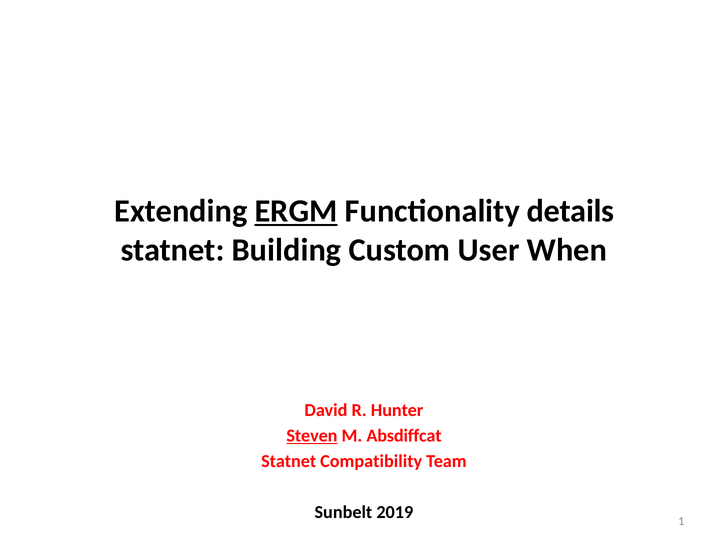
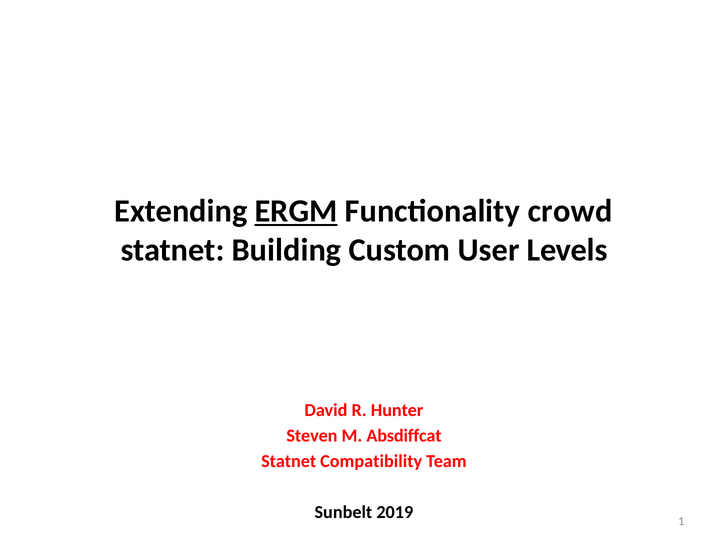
details: details -> crowd (570, 211)
When: When -> Levels (567, 250)
Steven underline: present -> none (312, 436)
